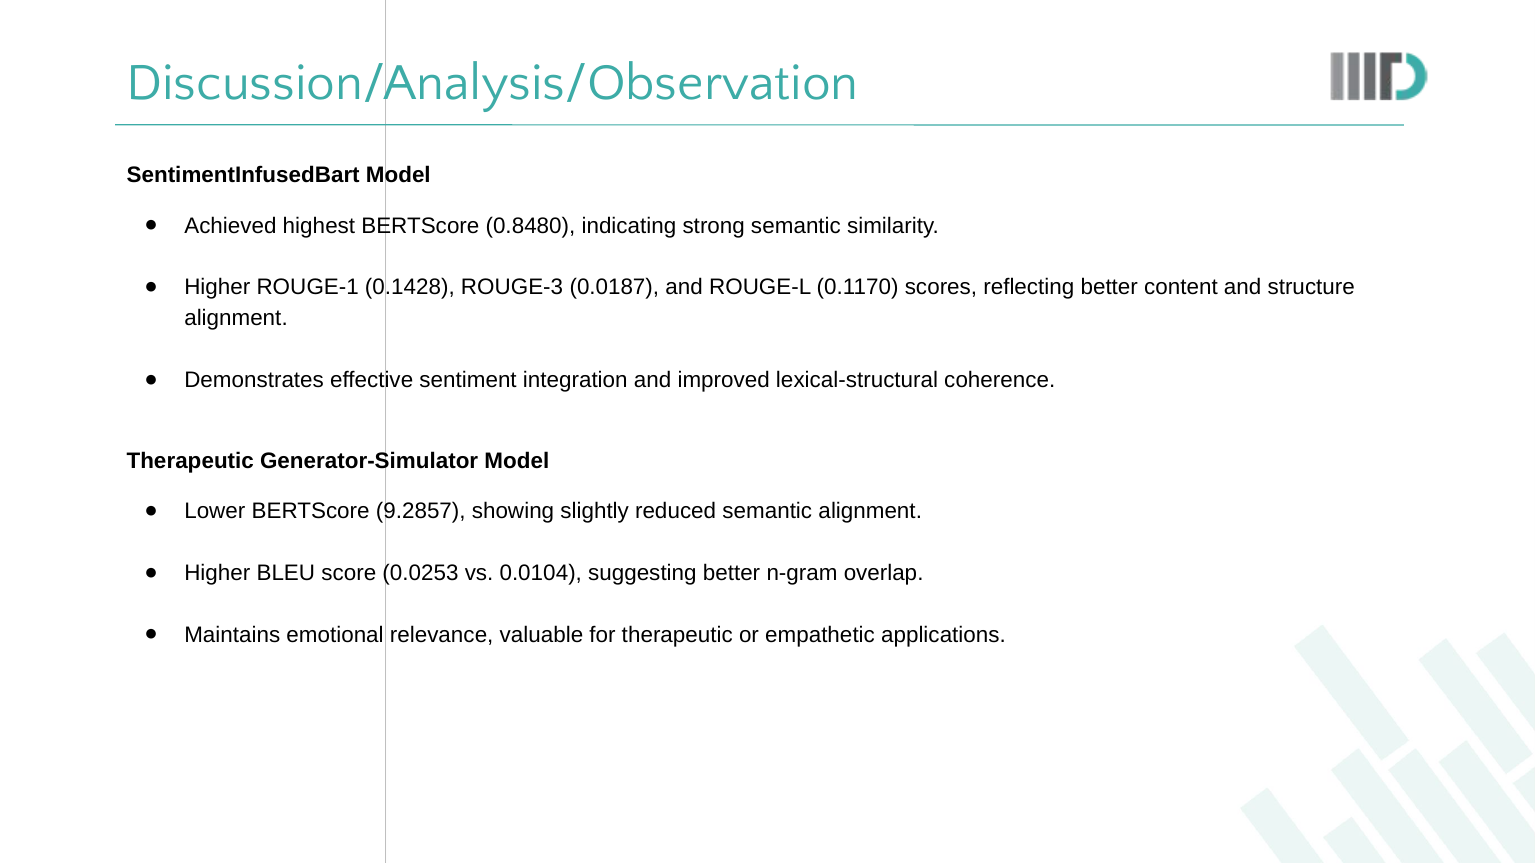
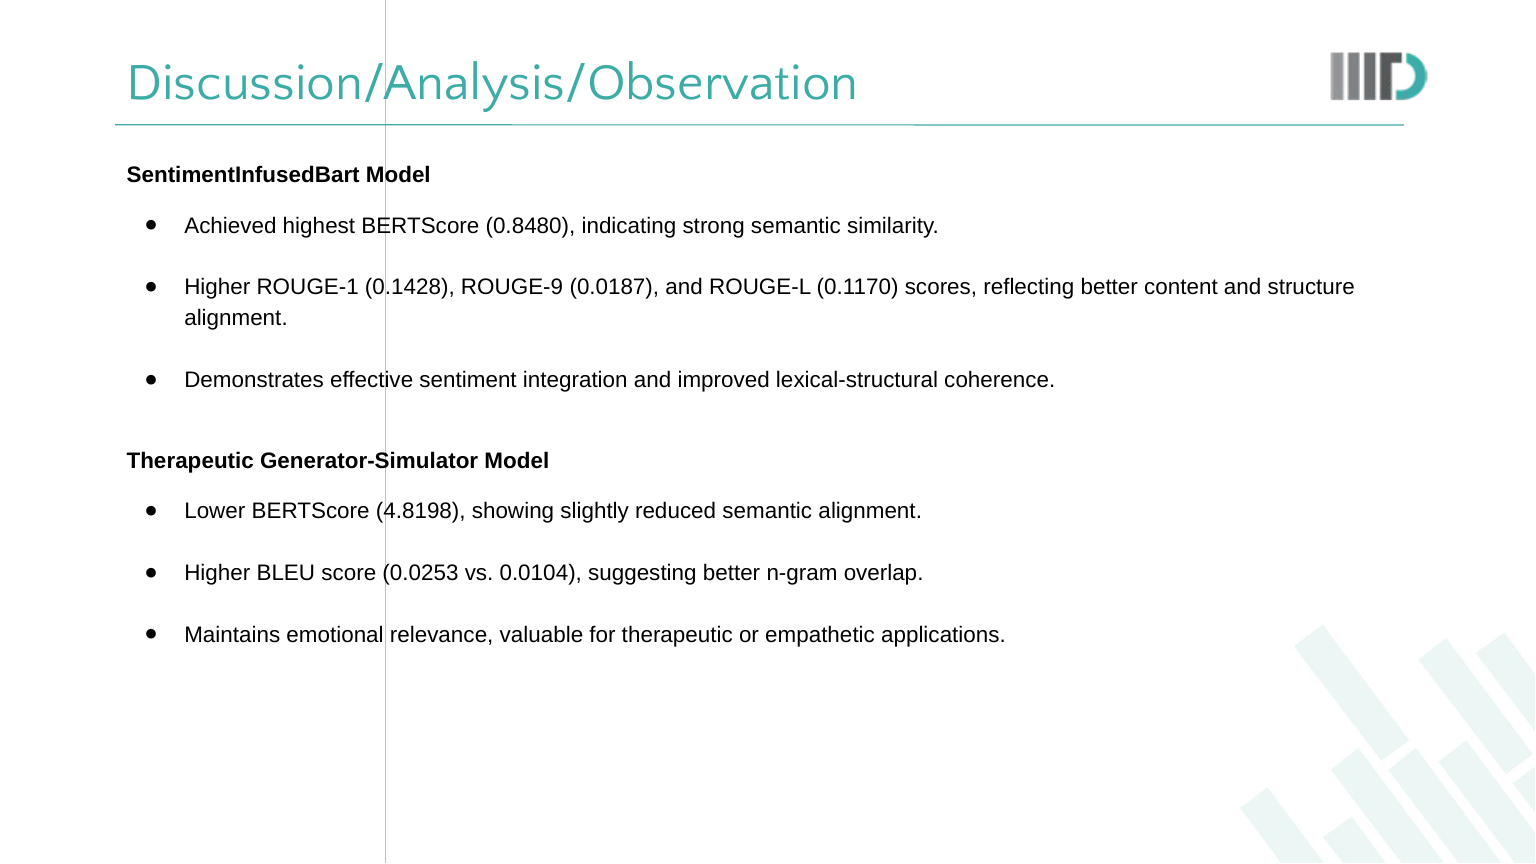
ROUGE-3: ROUGE-3 -> ROUGE-9 (512, 287)
9.2857: 9.2857 -> 4.8198 (421, 511)
